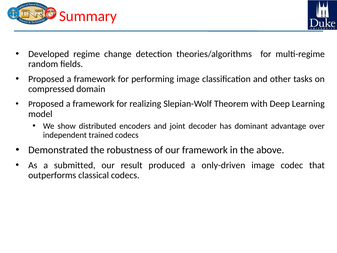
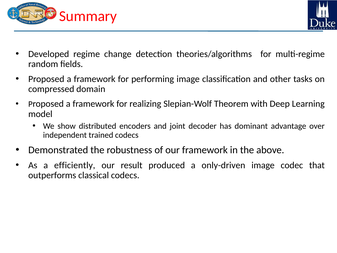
submitted: submitted -> efficiently (75, 165)
